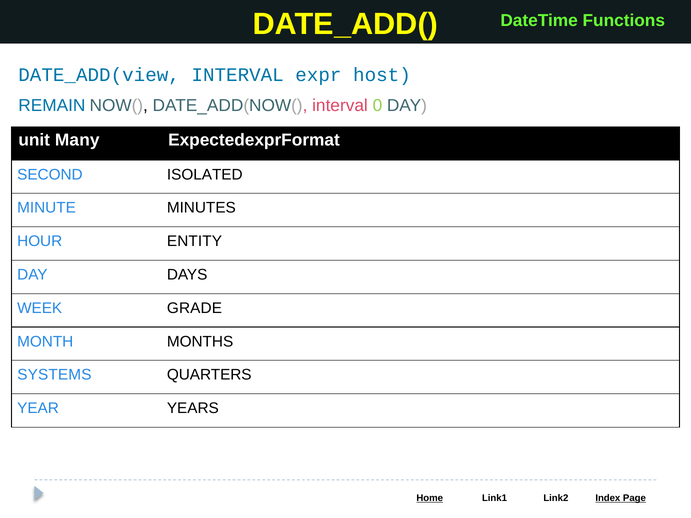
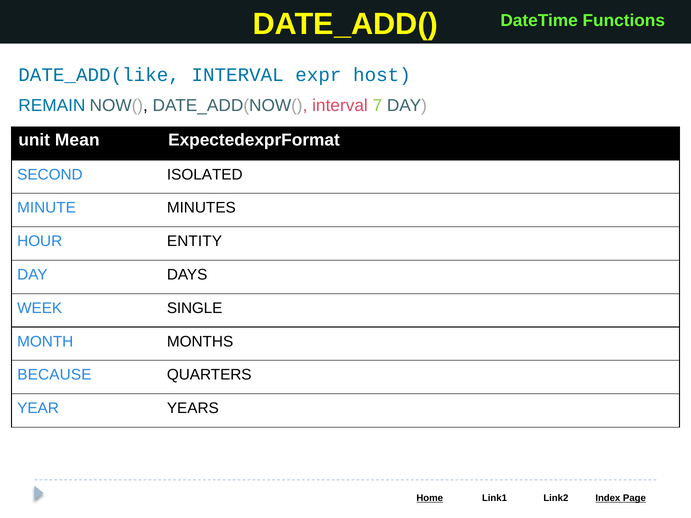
DATE_ADD(view: DATE_ADD(view -> DATE_ADD(like (99, 75)
0: 0 -> 7 (377, 106)
Many: Many -> Mean (77, 140)
GRADE: GRADE -> SINGLE (195, 308)
SYSTEMS: SYSTEMS -> BECAUSE (54, 375)
